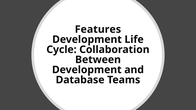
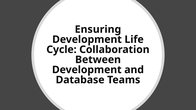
Features: Features -> Ensuring (98, 29)
